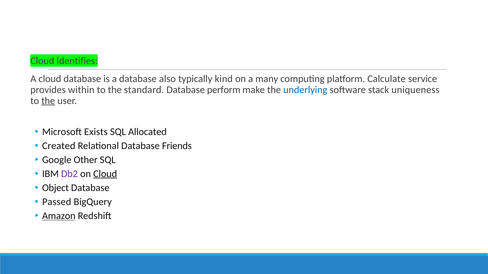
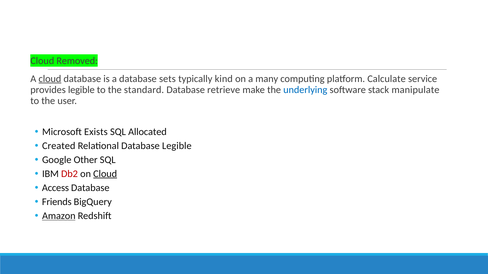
Identifies: Identifies -> Removed (77, 61)
cloud underline: none -> present (50, 79)
also: also -> sets (167, 79)
provides within: within -> legible (81, 90)
perform: perform -> retrieve (224, 90)
uniqueness: uniqueness -> manipulate (415, 90)
the underline: present -> none (48, 101)
Database Friends: Friends -> Legible (177, 146)
Db2 colour: purple -> red (70, 174)
Object: Object -> Access (55, 188)
Passed: Passed -> Friends (57, 202)
